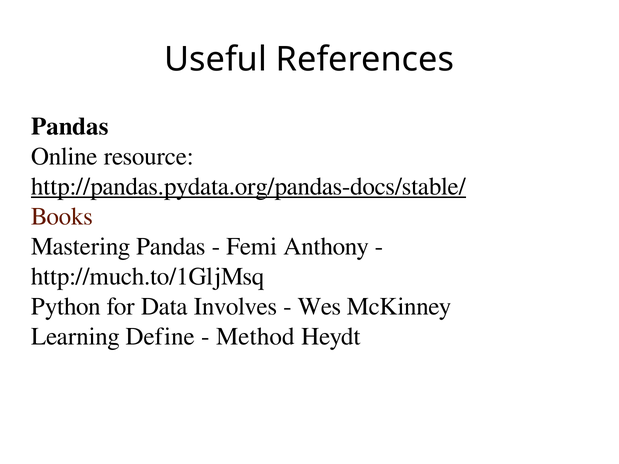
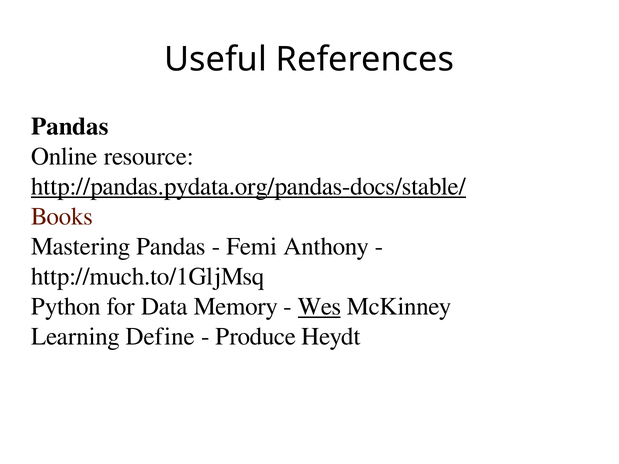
Involves: Involves -> Memory (236, 306)
Wes underline: none -> present (319, 306)
Method: Method -> Produce (256, 336)
